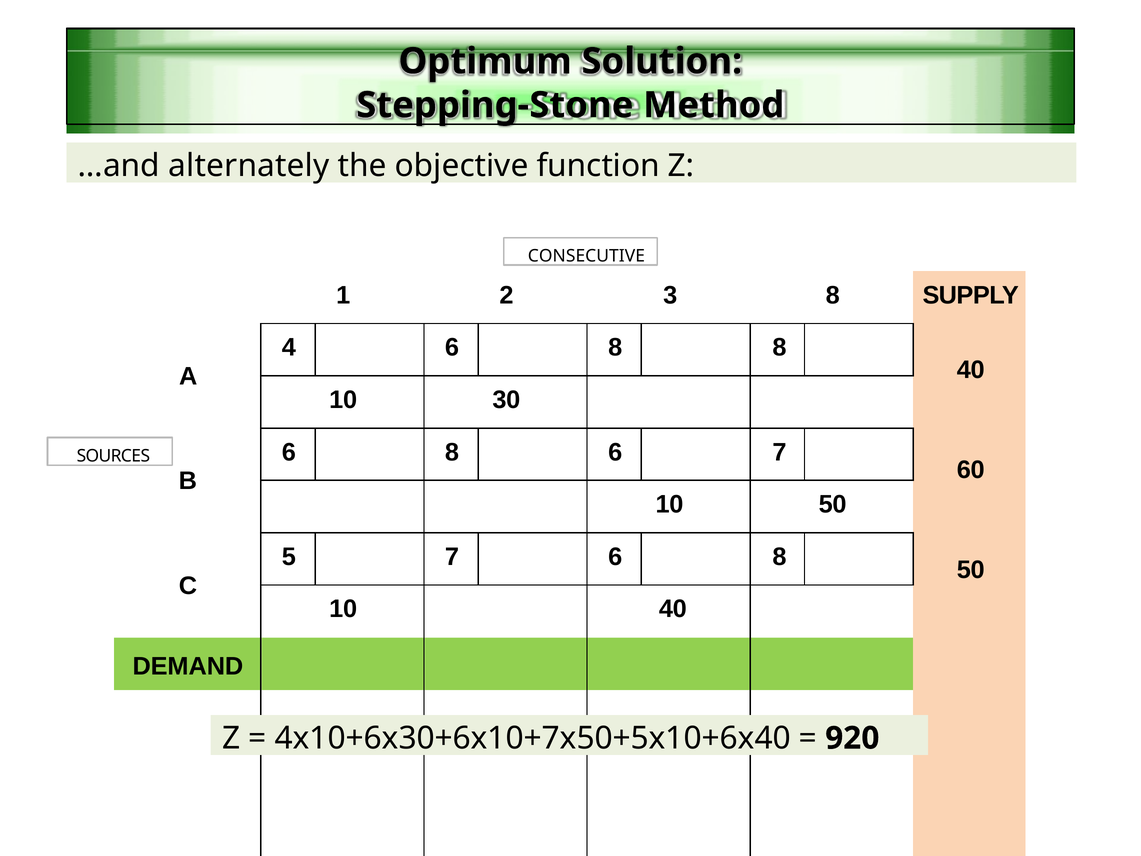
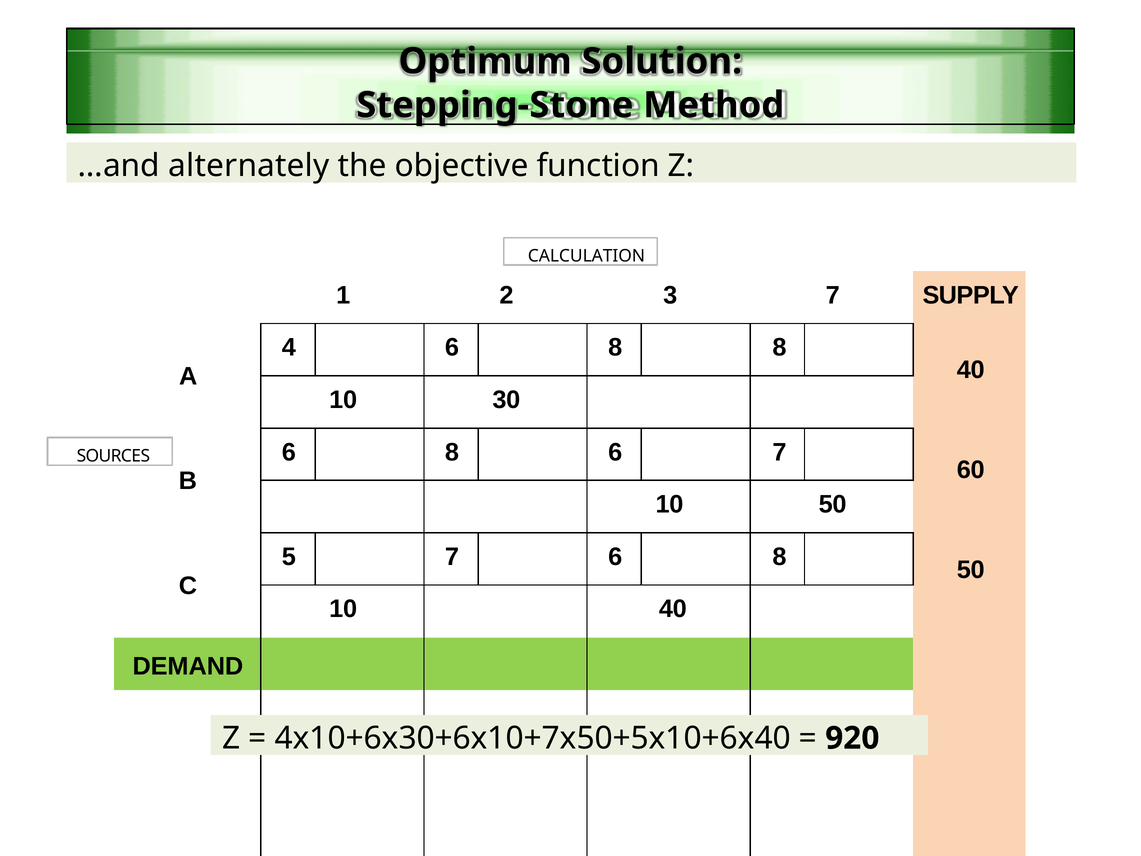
CONSECUTIVE: CONSECUTIVE -> CALCULATION (586, 256)
3 8: 8 -> 7 (833, 295)
